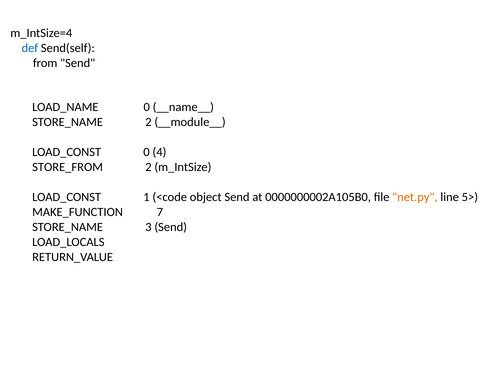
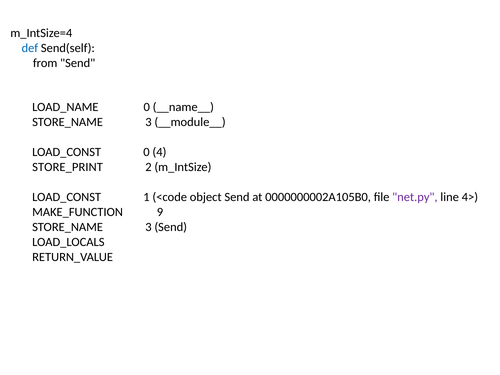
2: 2 -> 3 (148, 122)
STORE_FROM: STORE_FROM -> STORE_PRINT (68, 167)
net.py colour: orange -> purple (415, 197)
5>: 5> -> 4> (470, 197)
7: 7 -> 9 (160, 212)
